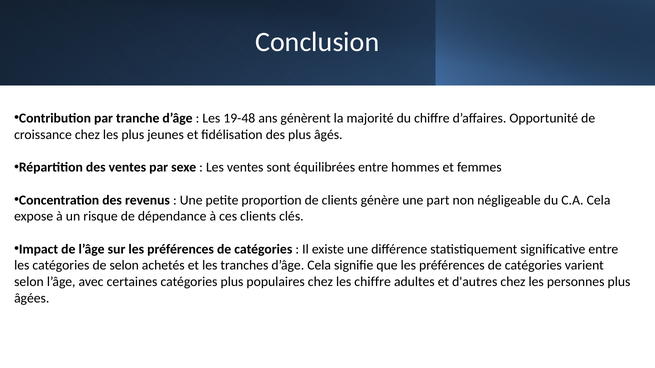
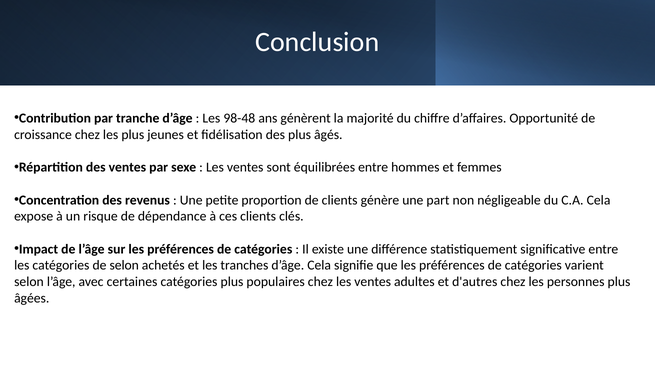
19-48: 19-48 -> 98-48 (239, 118)
chez les chiffre: chiffre -> ventes (373, 282)
